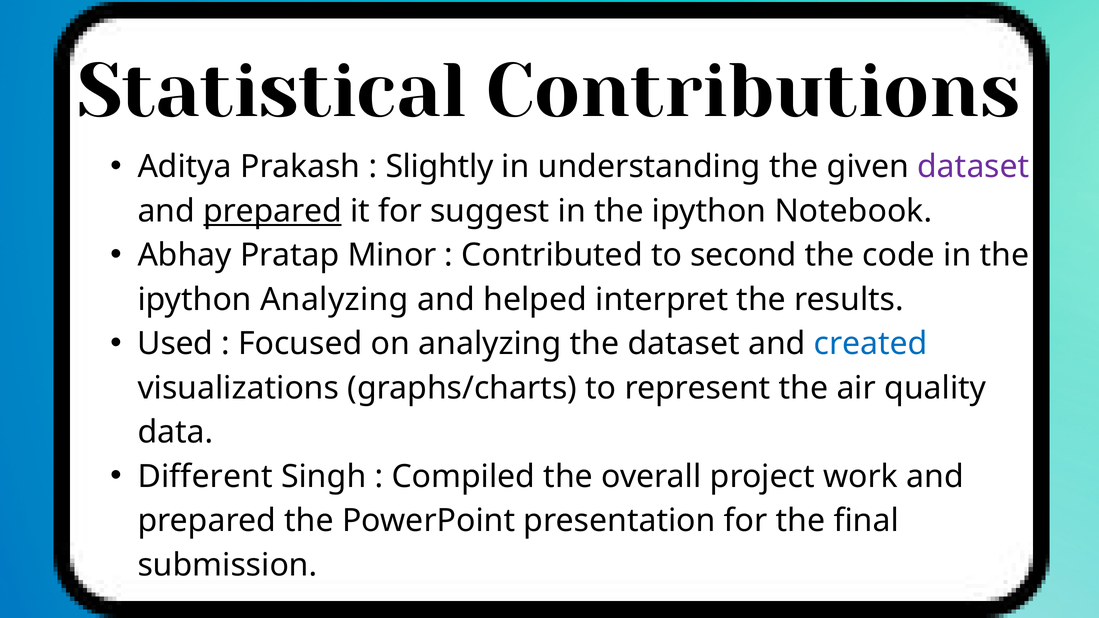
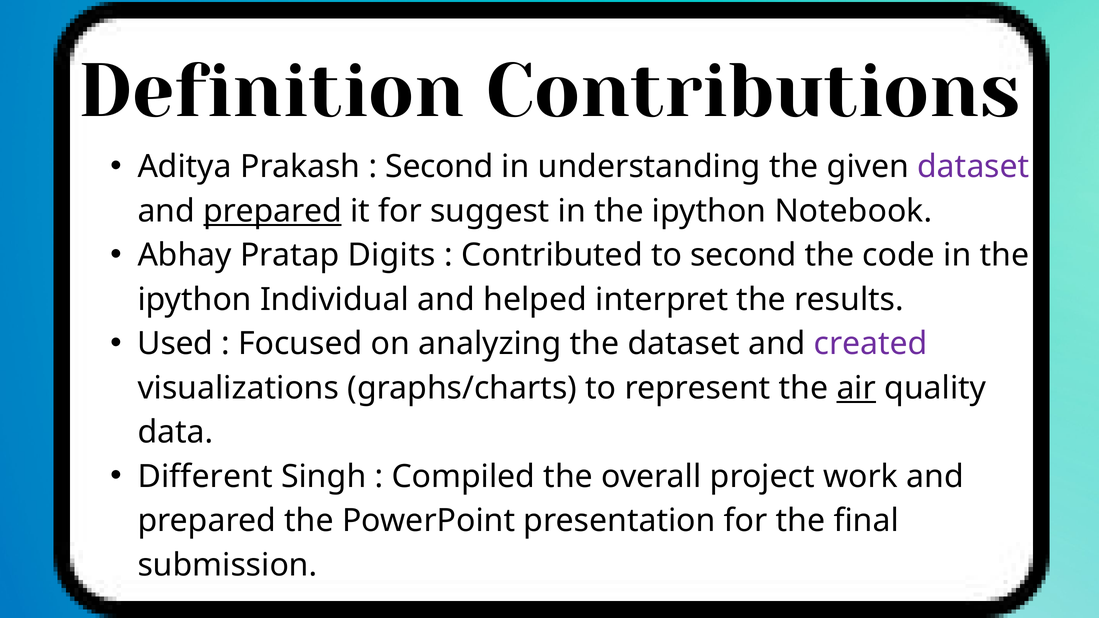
Statistical: Statistical -> Definition (271, 91)
Slightly: Slightly -> Second (439, 167)
Minor: Minor -> Digits (392, 255)
ipython Analyzing: Analyzing -> Individual (335, 300)
created colour: blue -> purple (871, 344)
air underline: none -> present (856, 388)
